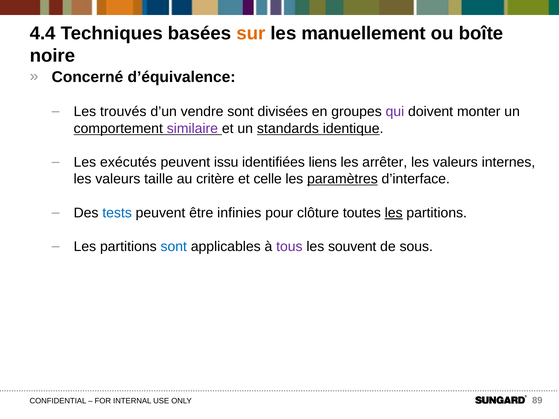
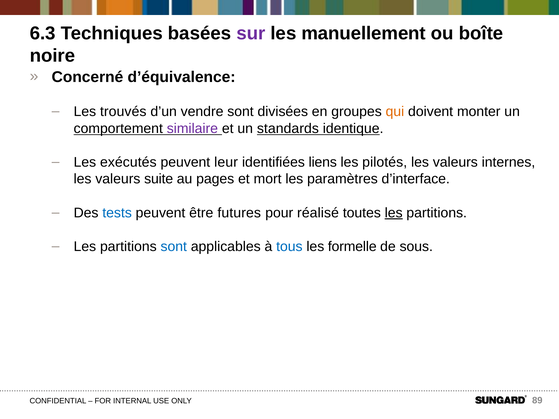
4.4: 4.4 -> 6.3 (43, 33)
sur colour: orange -> purple (251, 33)
qui colour: purple -> orange (395, 112)
issu: issu -> leur (226, 162)
arrêter: arrêter -> pilotés (385, 162)
taille: taille -> suite (159, 179)
critère: critère -> pages (215, 179)
celle: celle -> mort (268, 179)
paramètres underline: present -> none (342, 179)
infinies: infinies -> futures (239, 213)
clôture: clôture -> réalisé (318, 213)
tous colour: purple -> blue (289, 247)
souvent: souvent -> formelle (352, 247)
